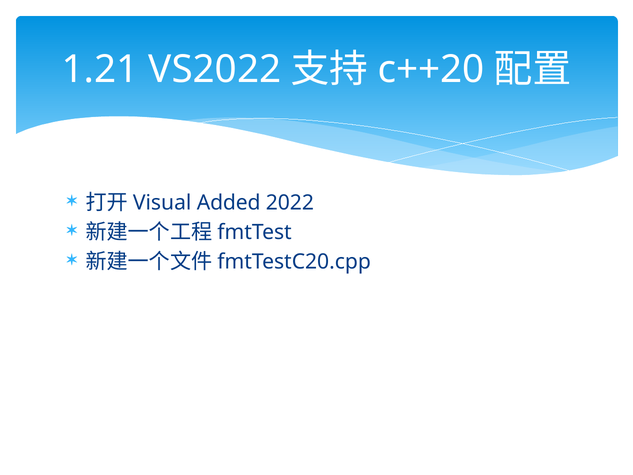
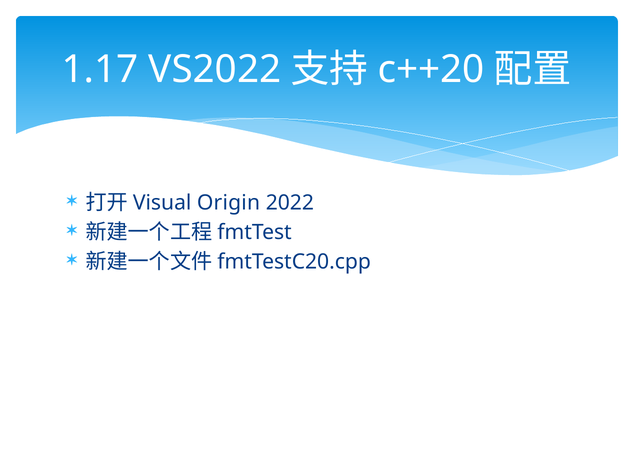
1.21: 1.21 -> 1.17 (100, 69)
Added: Added -> Origin (228, 203)
